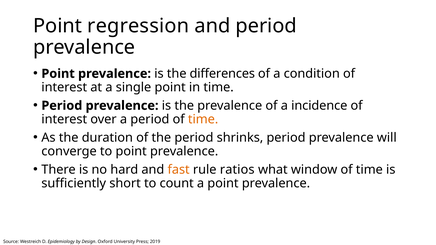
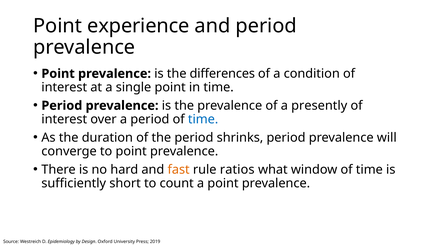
regression: regression -> experience (138, 26)
incidence: incidence -> presently (319, 106)
time colour: orange -> blue (203, 119)
